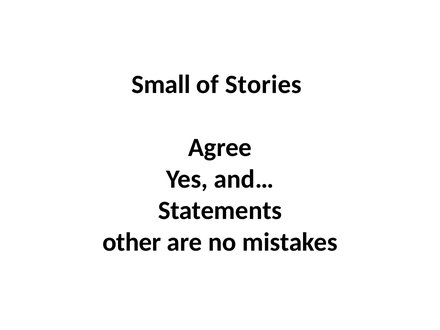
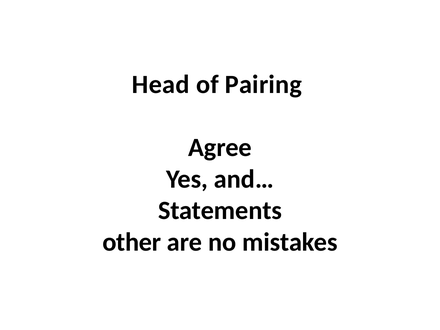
Small: Small -> Head (161, 85)
Stories: Stories -> Pairing (263, 85)
